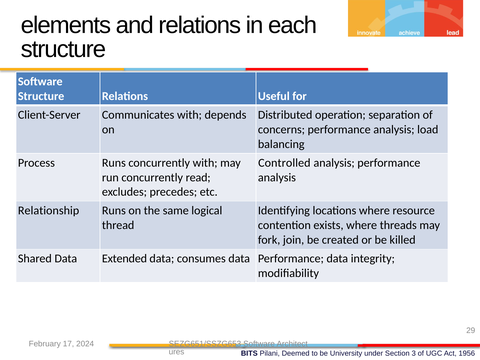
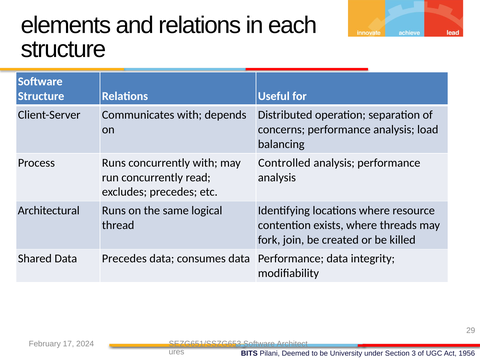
Relationship: Relationship -> Architectural (49, 211)
Data Extended: Extended -> Precedes (124, 259)
